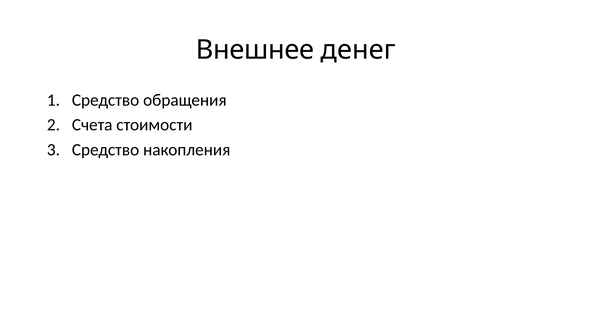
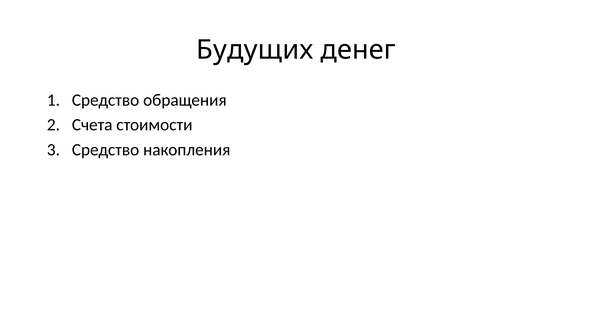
Внешнее: Внешнее -> Будущих (255, 50)
